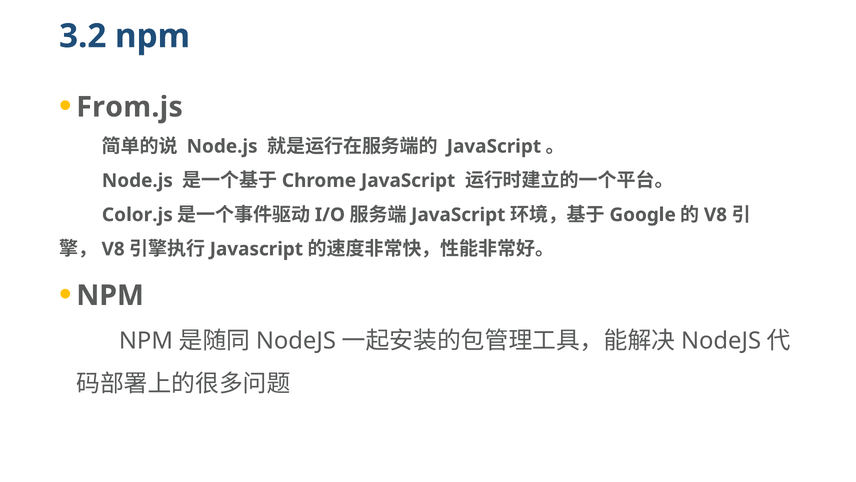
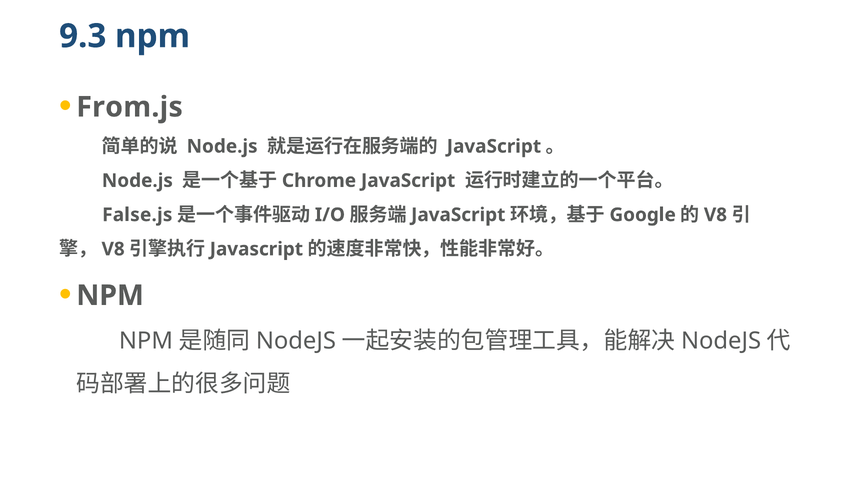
3.2: 3.2 -> 9.3 (83, 36)
Color.js: Color.js -> False.js (137, 215)
